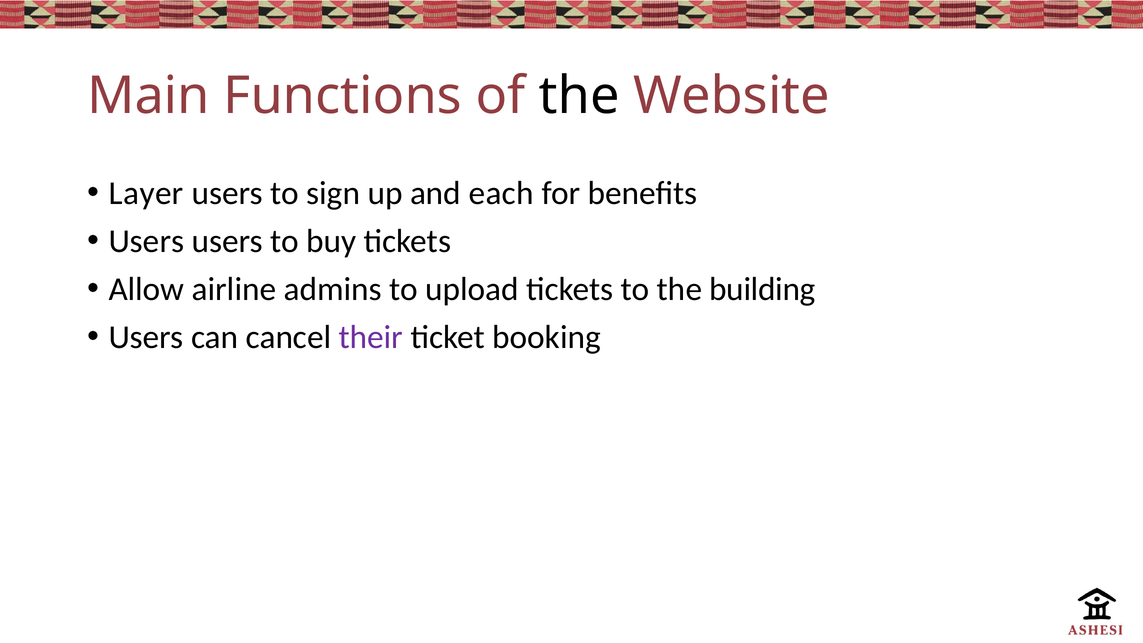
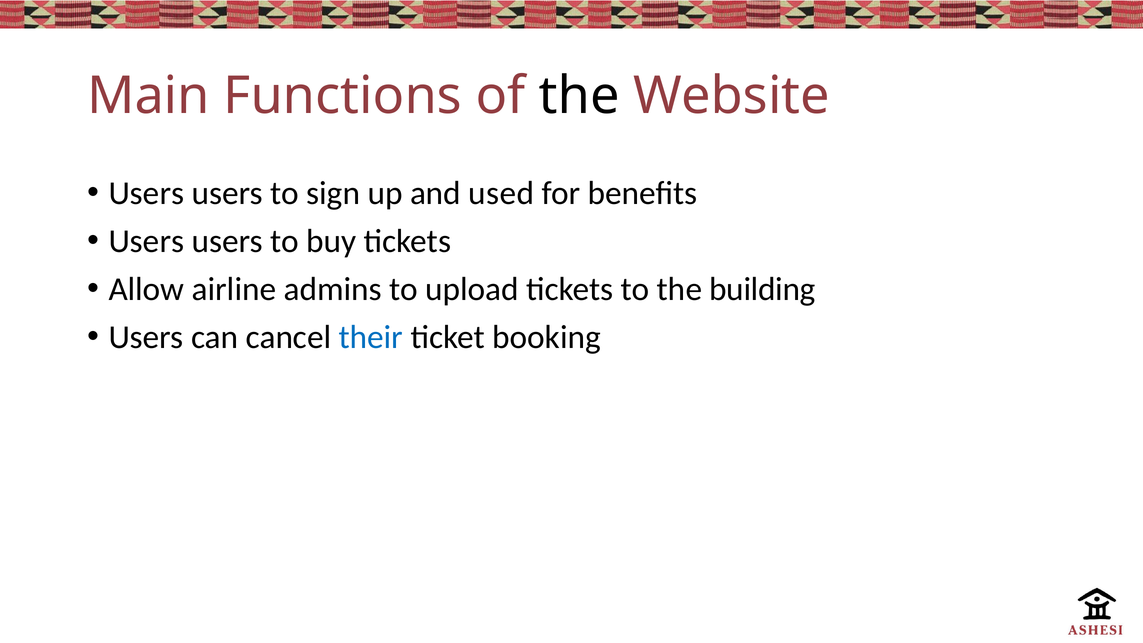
Layer: Layer -> Users (146, 193)
each: each -> used (501, 193)
their colour: purple -> blue (371, 337)
